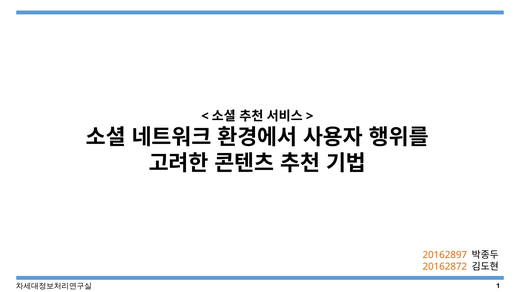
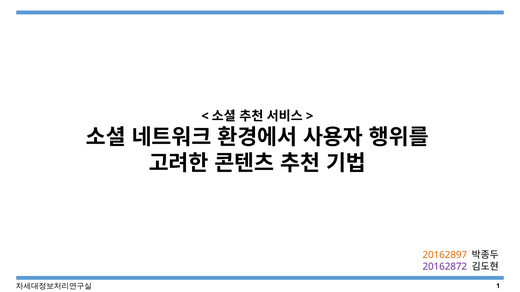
20162872 colour: orange -> purple (445, 267)
